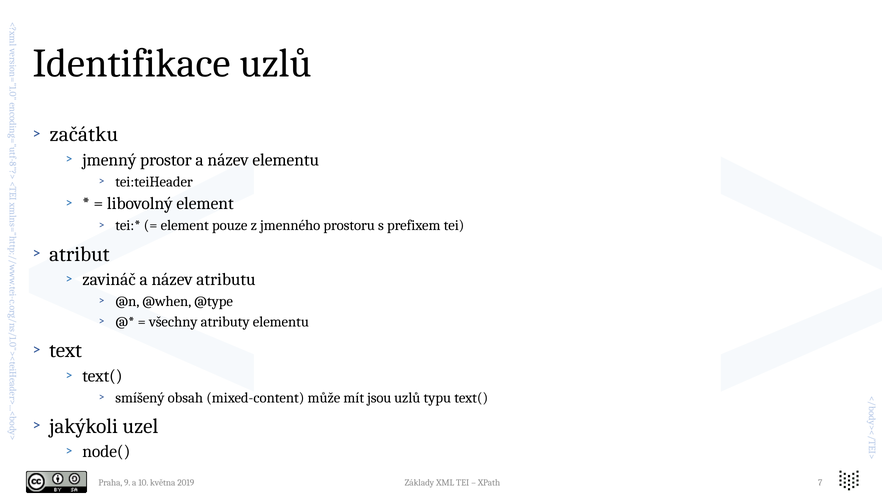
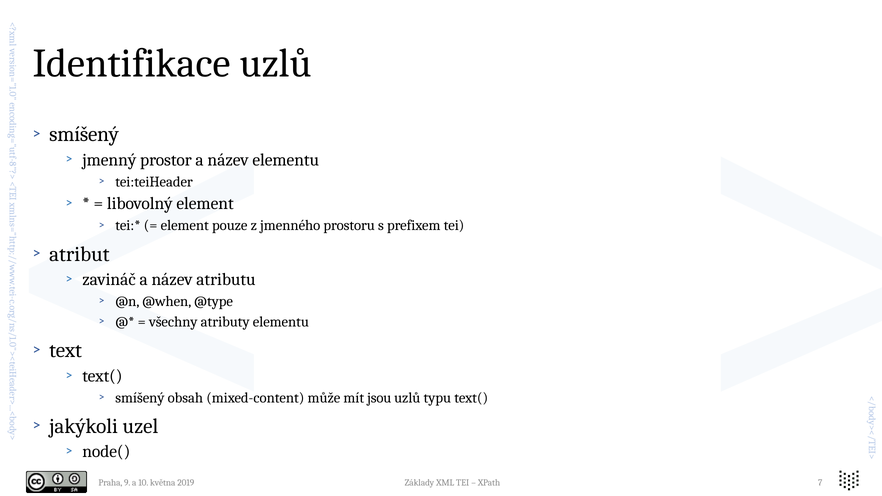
začátku: začátku -> smíšený (84, 134)
